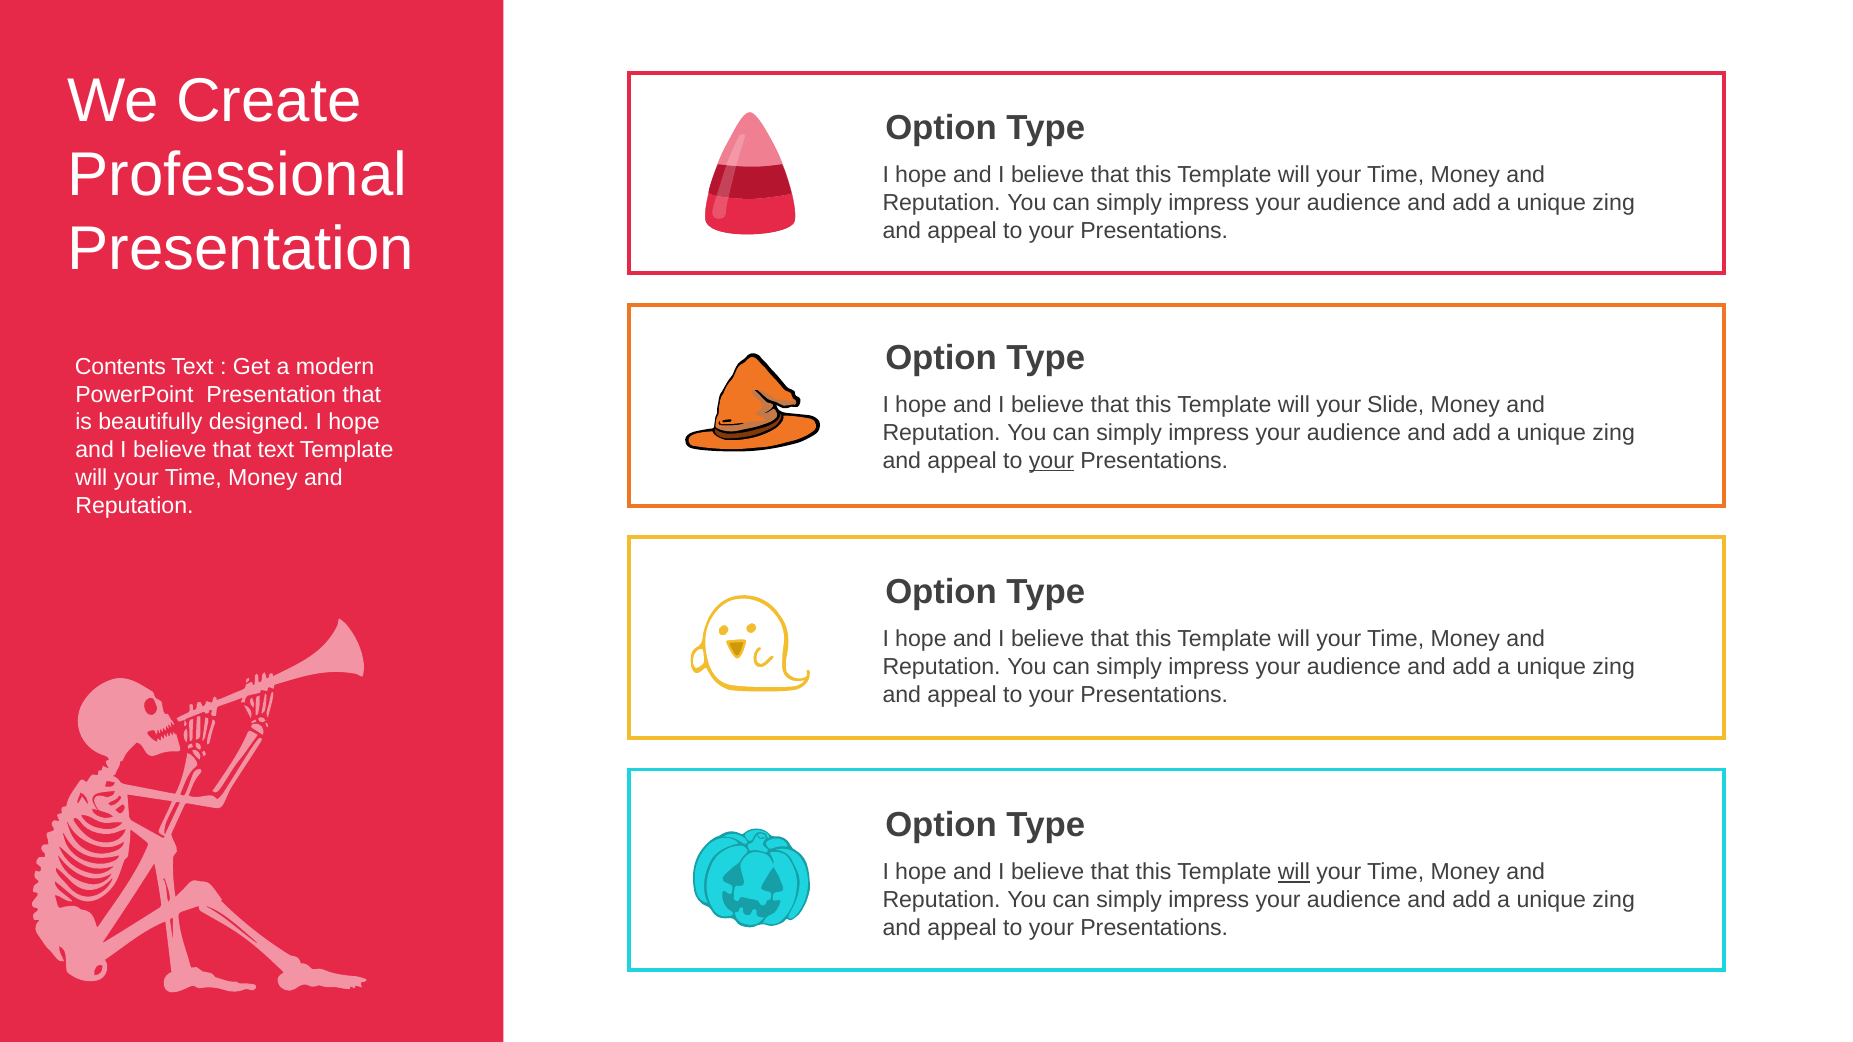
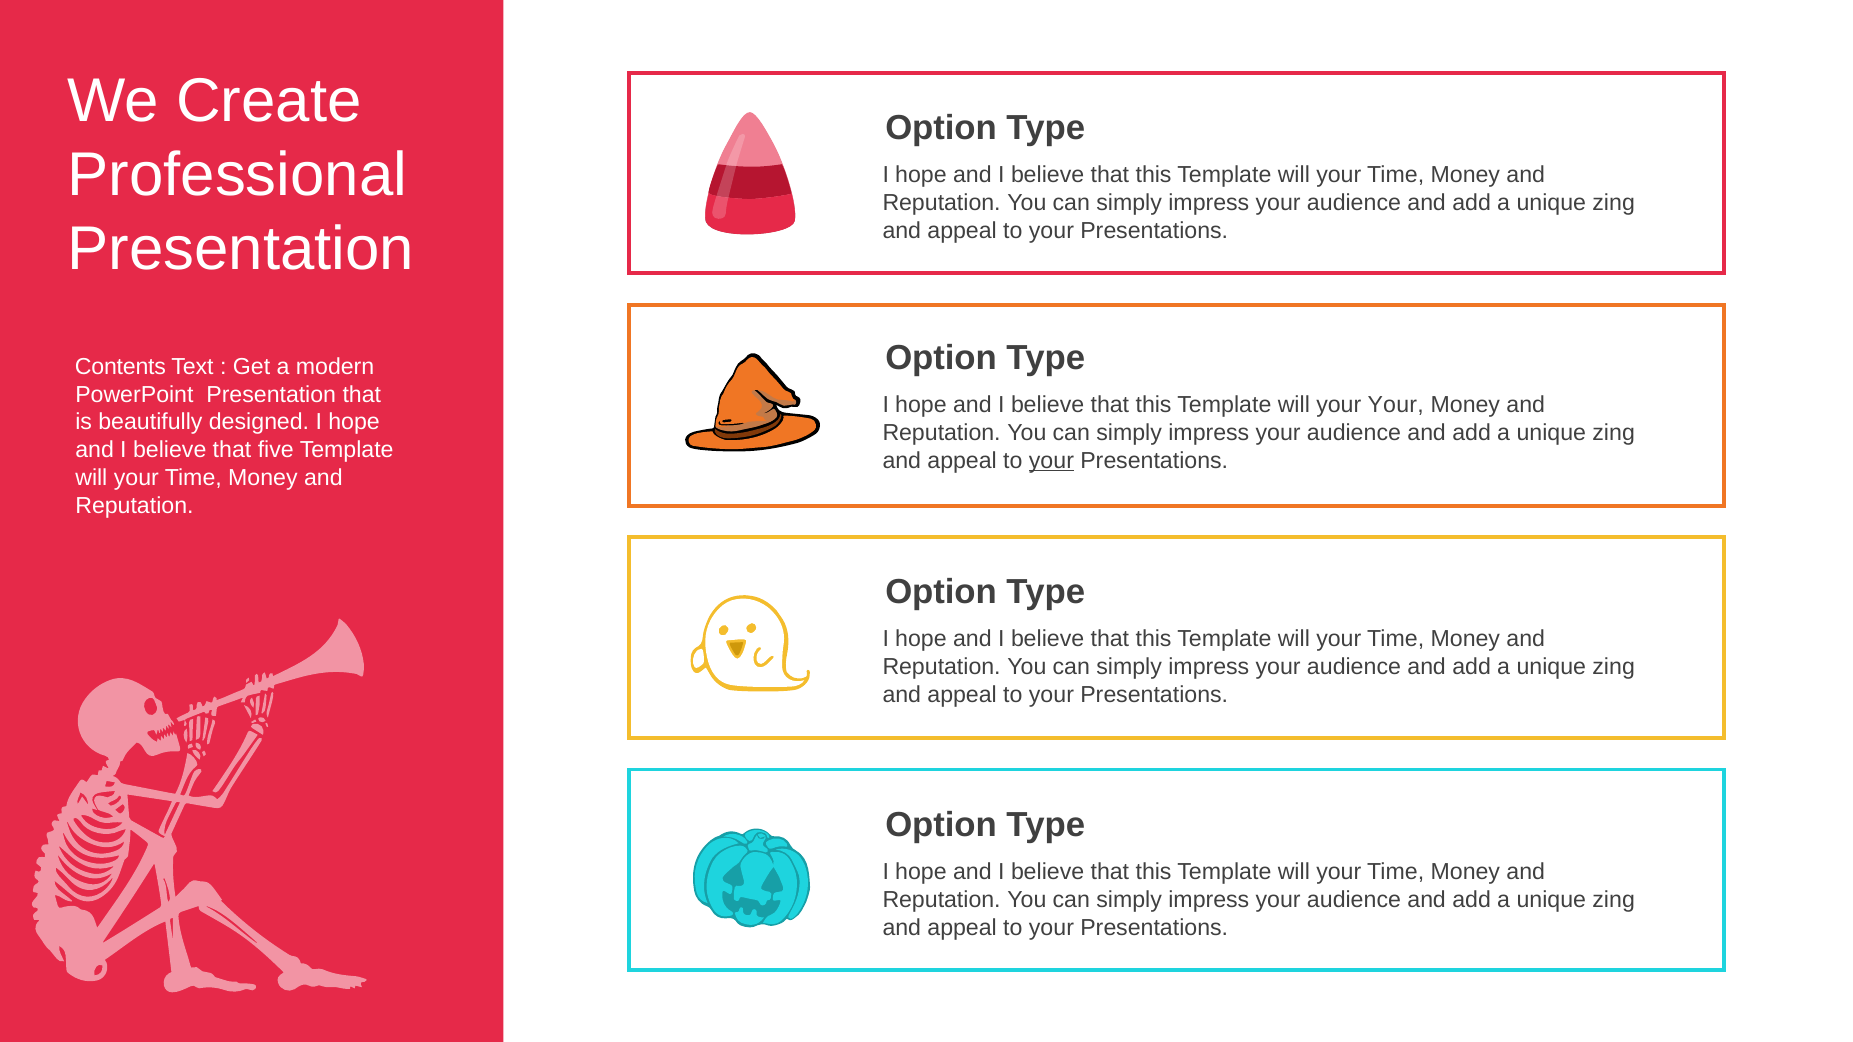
your Slide: Slide -> Your (1396, 405)
that text: text -> five (276, 450)
will underline: present -> none (1294, 872)
